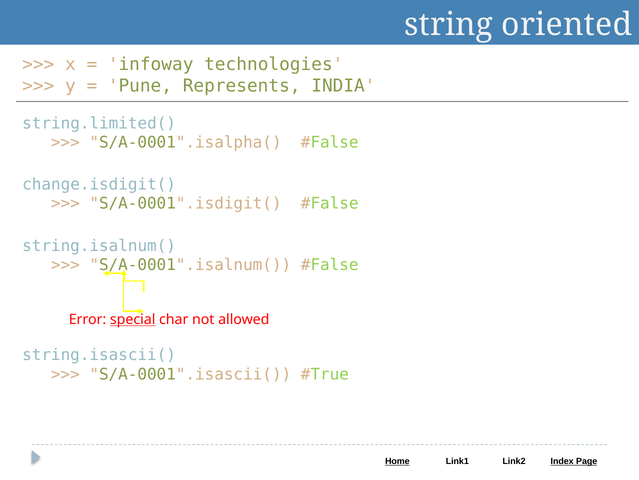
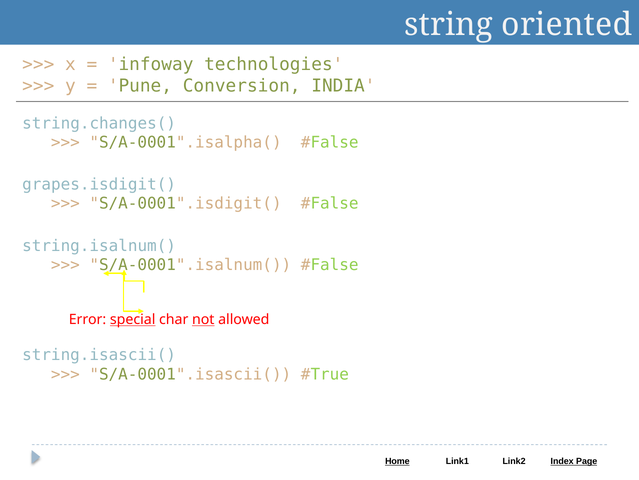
Represents: Represents -> Conversion (242, 86)
string.limited(: string.limited( -> string.changes( (99, 123)
change.isdigit(: change.isdigit( -> grapes.isdigit( (99, 184)
not underline: none -> present (203, 319)
